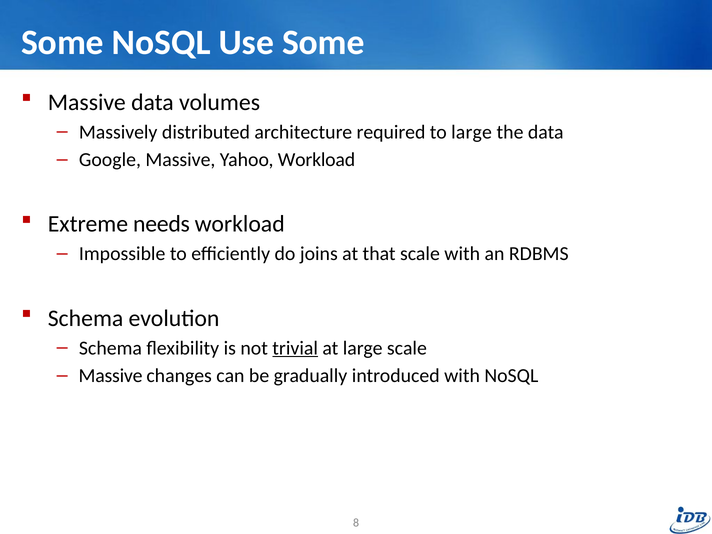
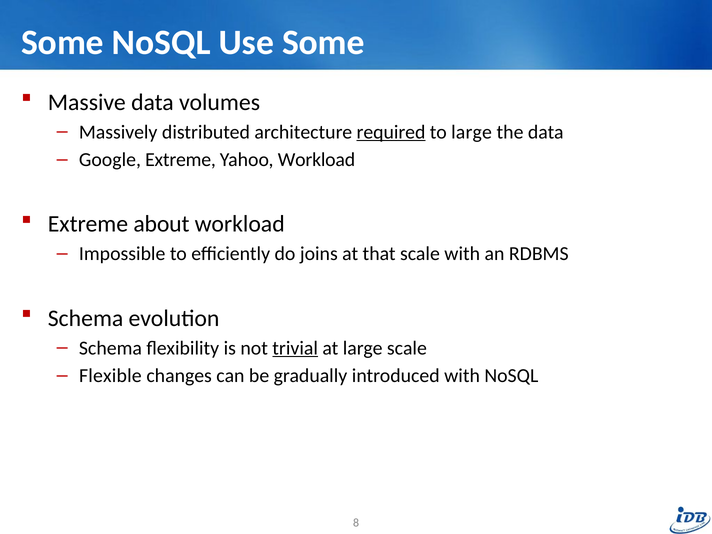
required underline: none -> present (391, 132)
Google Massive: Massive -> Extreme (181, 160)
needs: needs -> about (161, 224)
Massive: Massive -> Flexible (110, 376)
